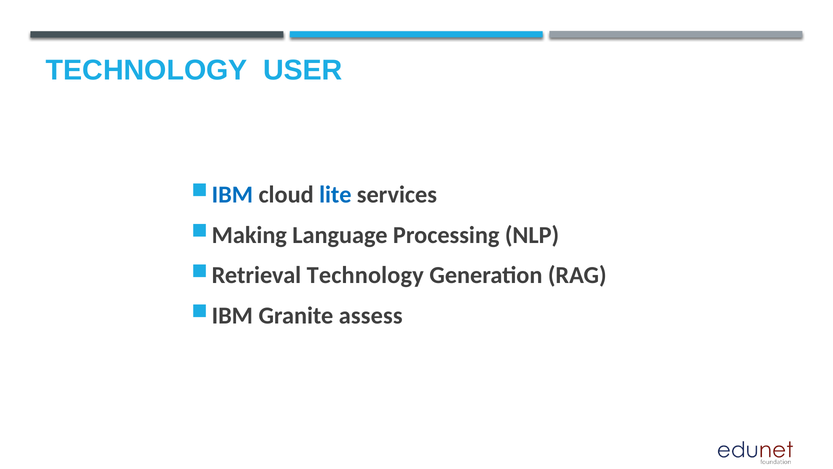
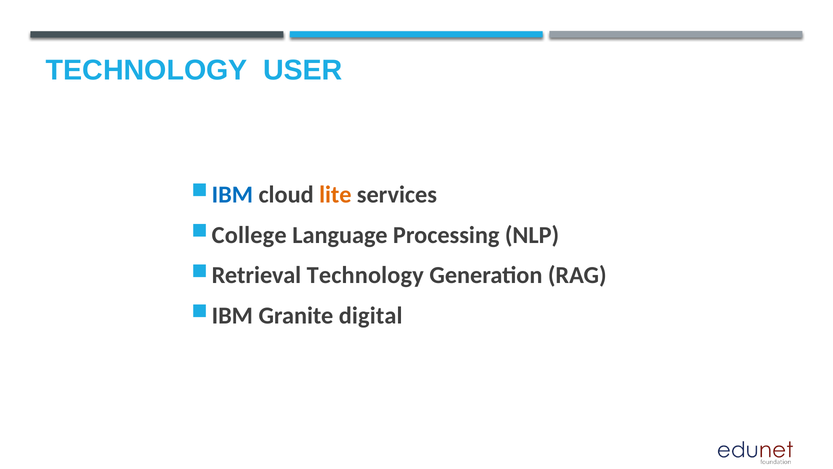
lite colour: blue -> orange (335, 195)
Making: Making -> College (249, 235)
assess: assess -> digital (371, 315)
